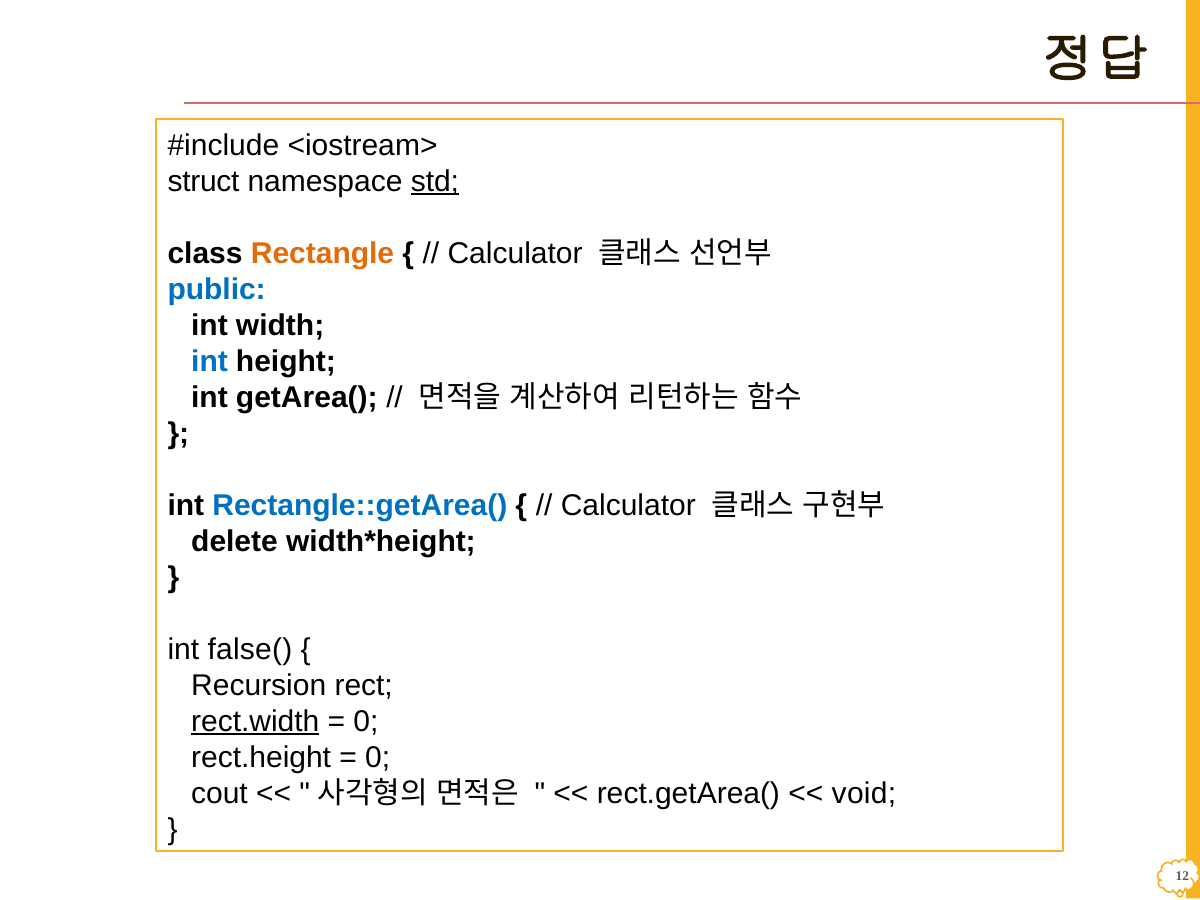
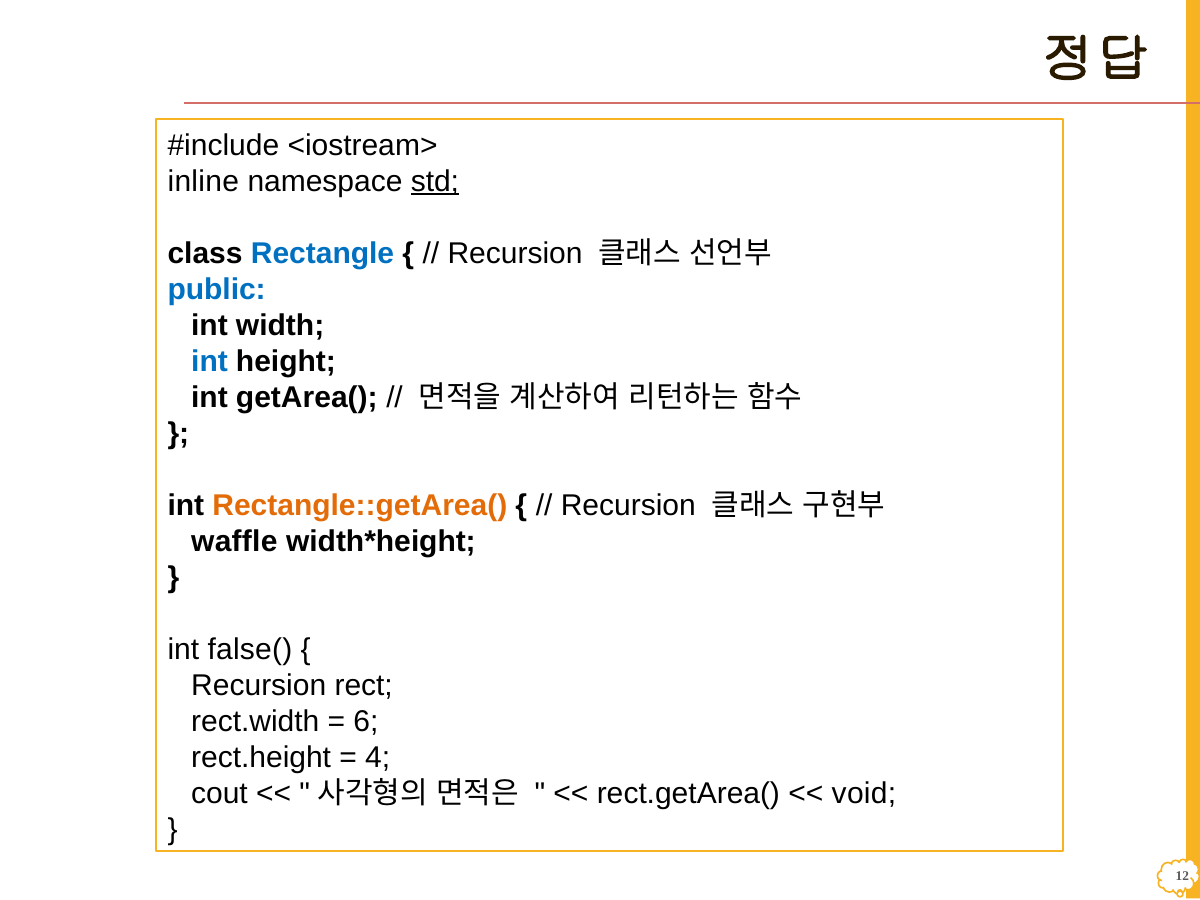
struct: struct -> inline (203, 181)
Rectangle colour: orange -> blue (323, 253)
Calculator: Calculator -> Recursion (515, 253)
Rectangle::getArea( colour: blue -> orange (360, 505)
Calculator: Calculator -> Recursion (628, 505)
delete: delete -> waffle (234, 541)
rect.width underline: present -> none (255, 721)
0: 0 -> 6 (366, 721)
0: 0 -> 4 (378, 757)
